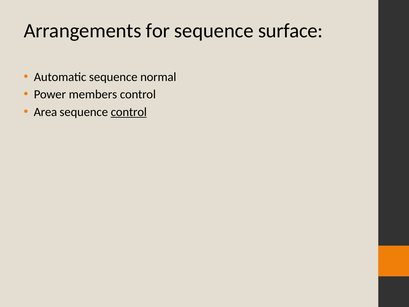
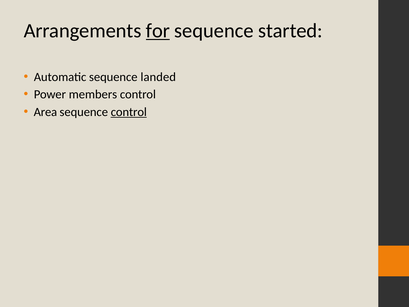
for underline: none -> present (158, 31)
surface: surface -> started (290, 31)
normal: normal -> landed (158, 77)
